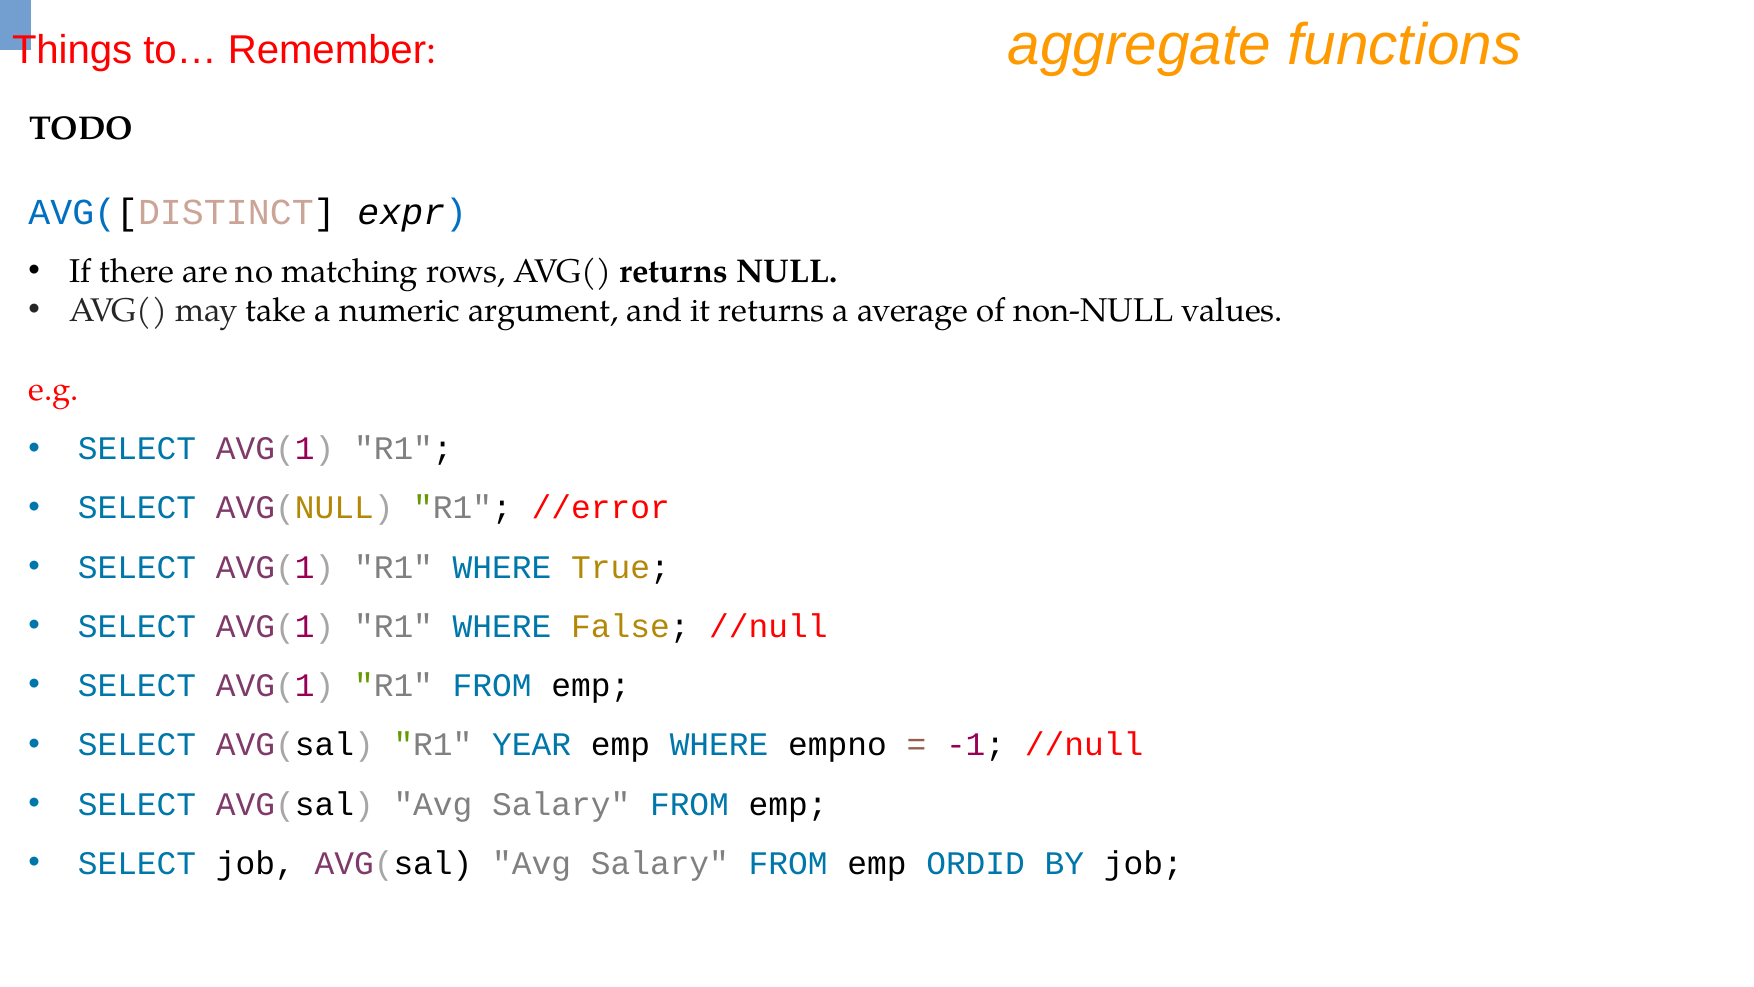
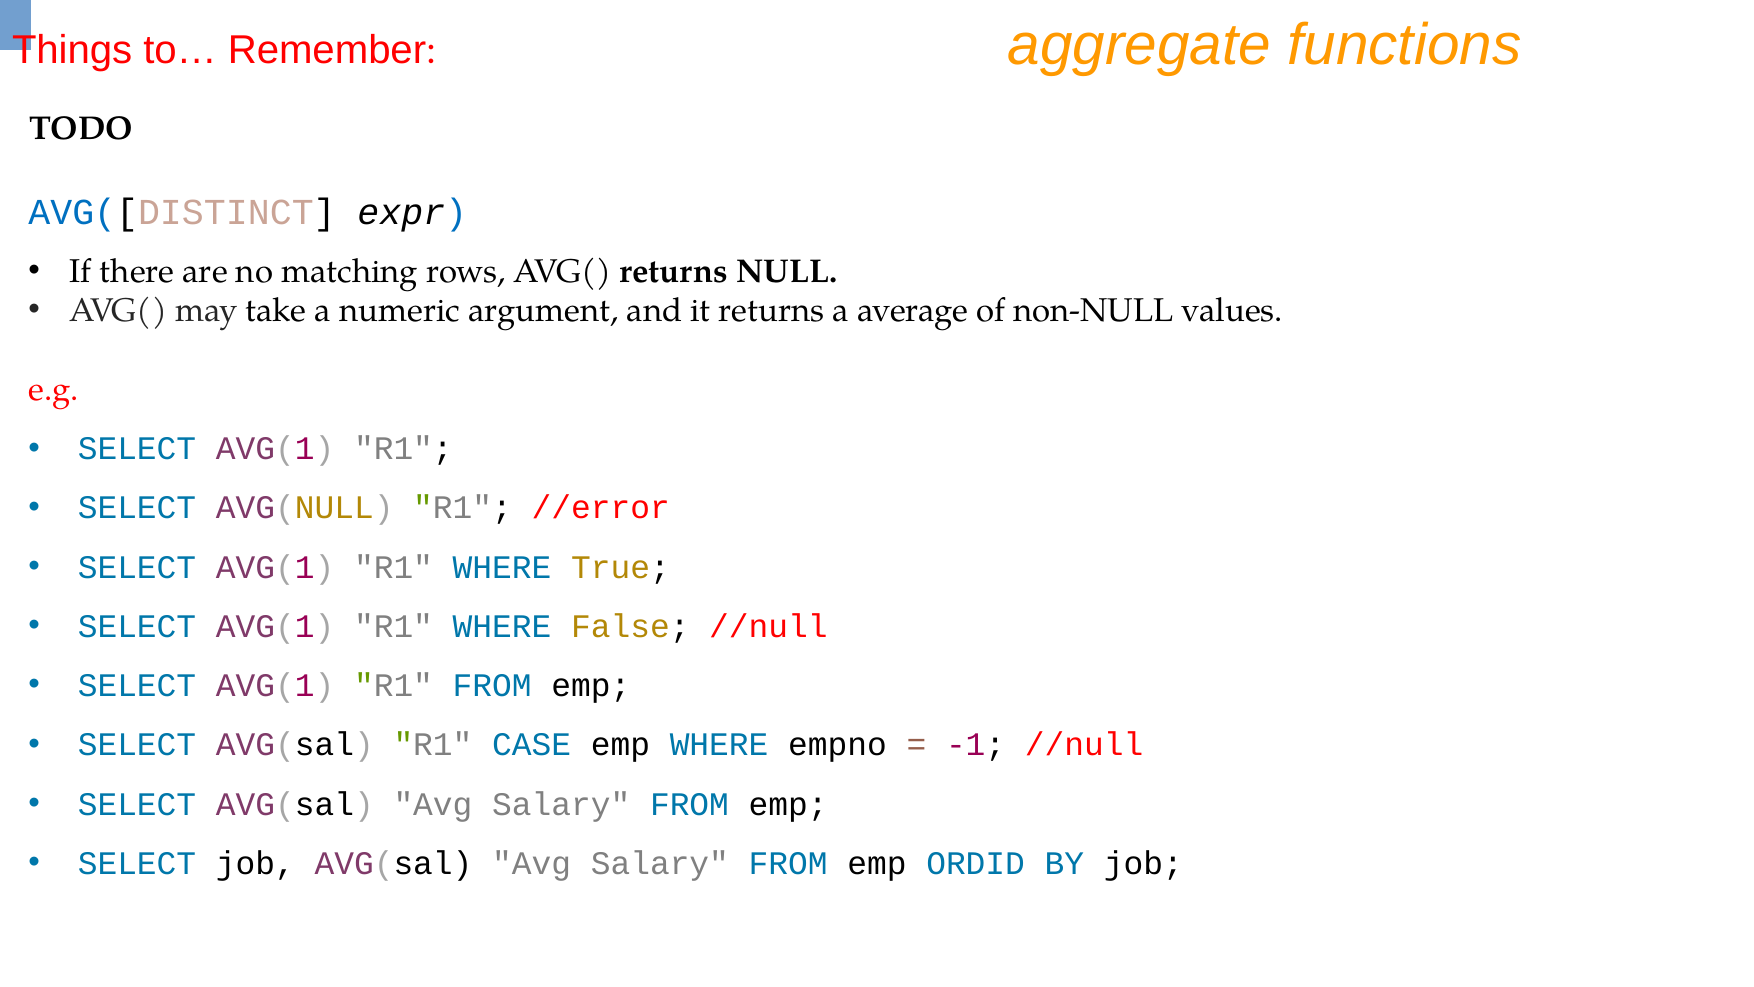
YEAR: YEAR -> CASE (532, 745)
